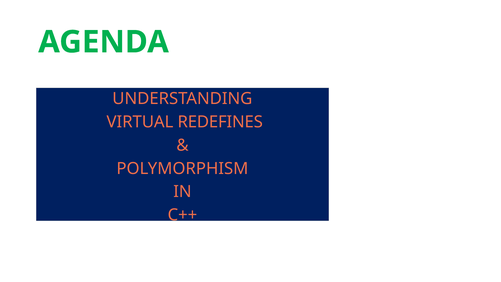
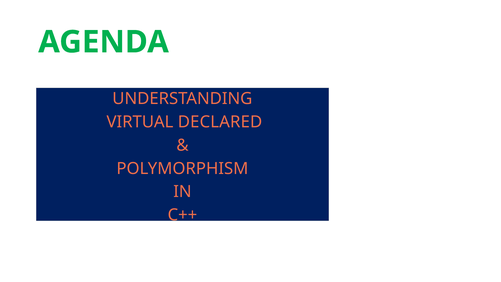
REDEFINES: REDEFINES -> DECLARED (220, 122)
